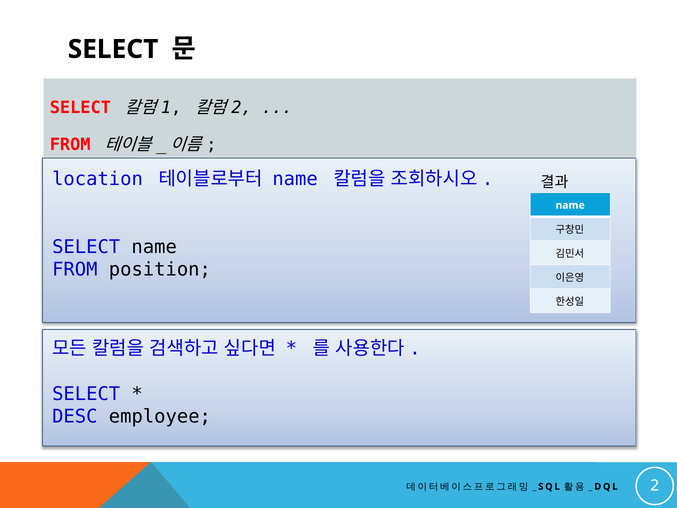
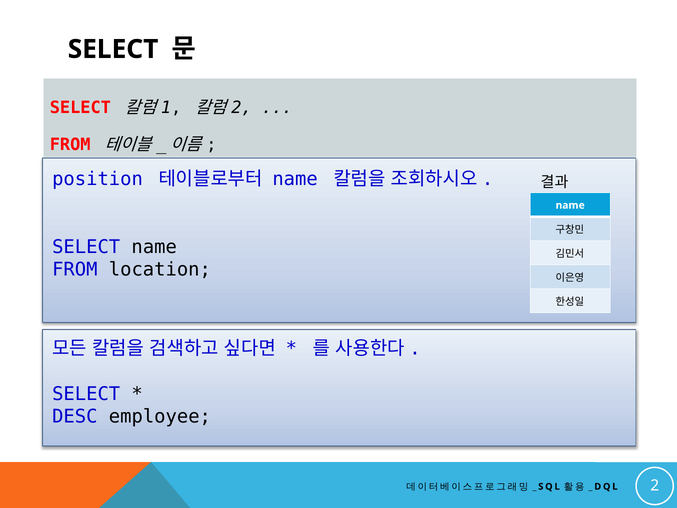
location: location -> position (98, 179)
position: position -> location (160, 269)
